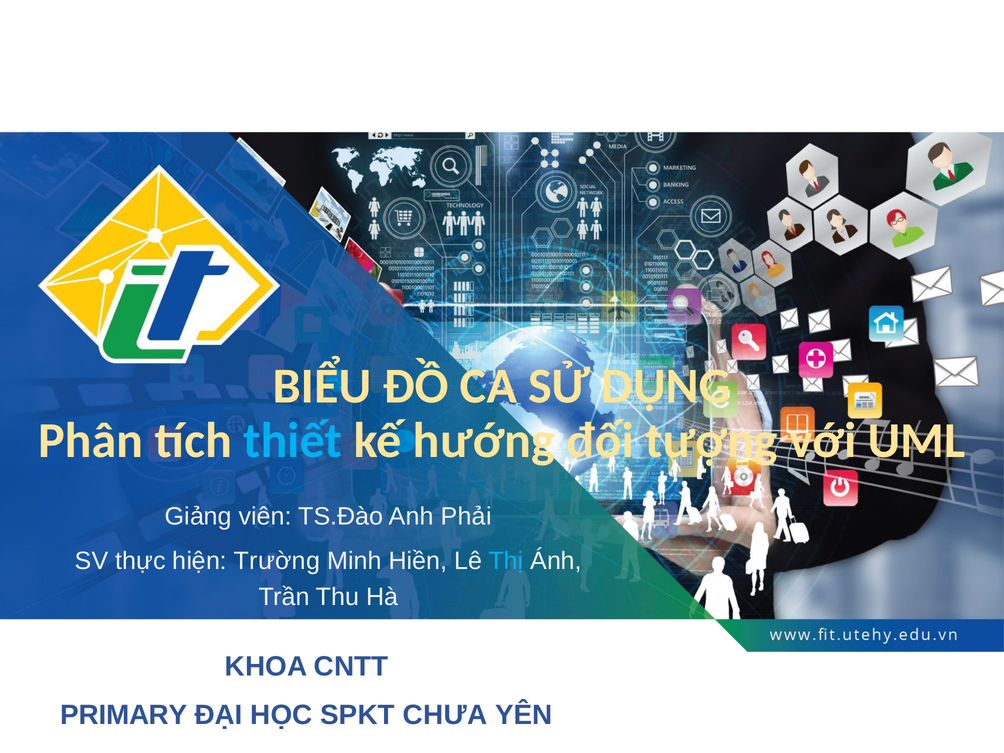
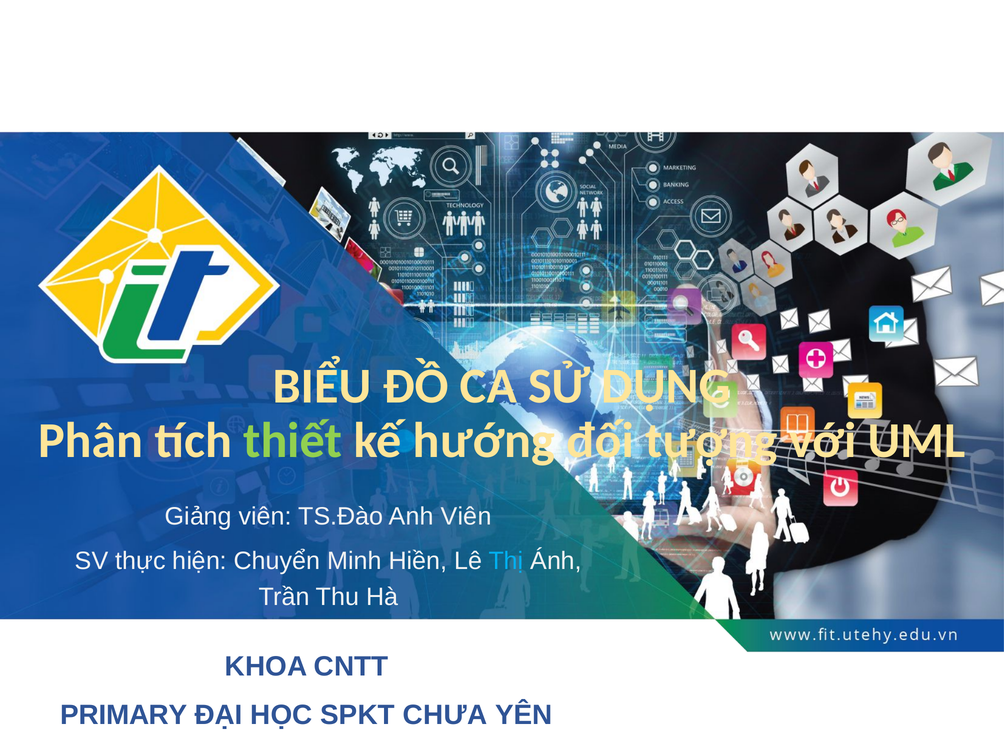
thiết colour: light blue -> light green (293, 441)
Anh Phải: Phải -> Viên (466, 516)
Trường: Trường -> Chuyển (277, 561)
